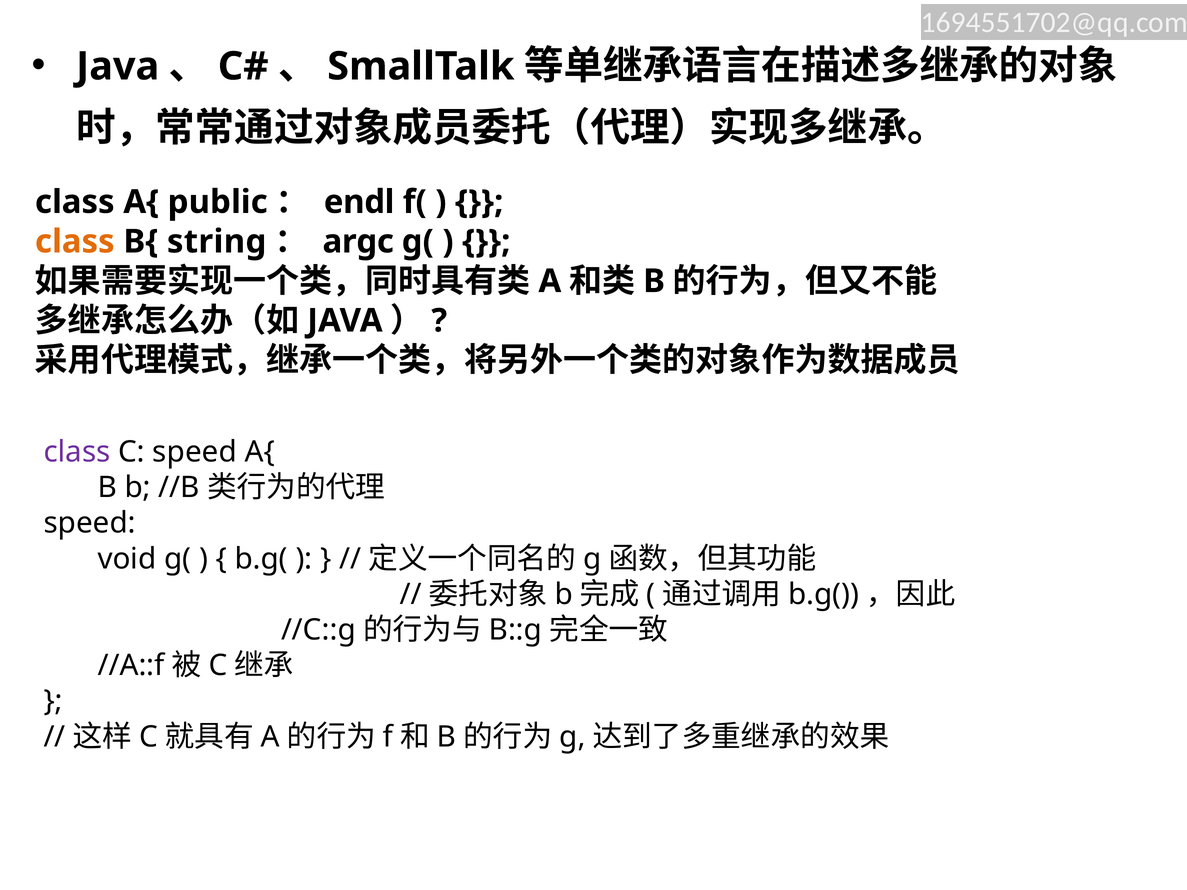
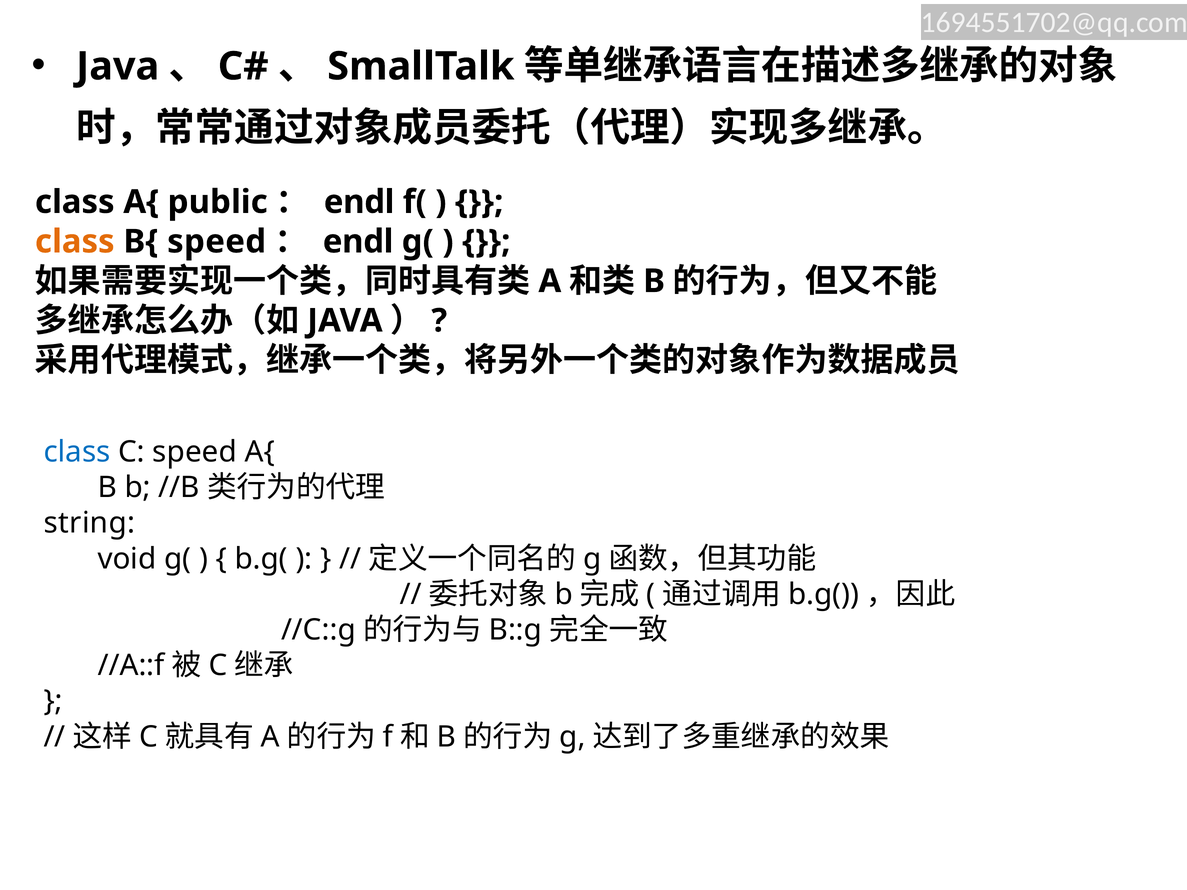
B{ string: string -> speed (217, 242)
argc: argc -> endl (358, 242)
class colour: purple -> blue (77, 452)
speed: speed -> string (90, 523)
